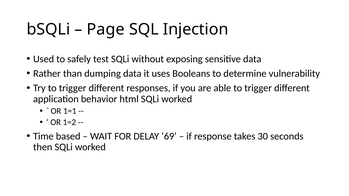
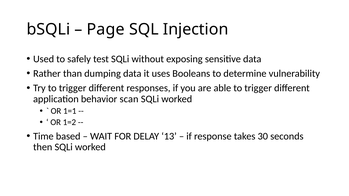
html: html -> scan (129, 99)
69: 69 -> 13 (169, 136)
